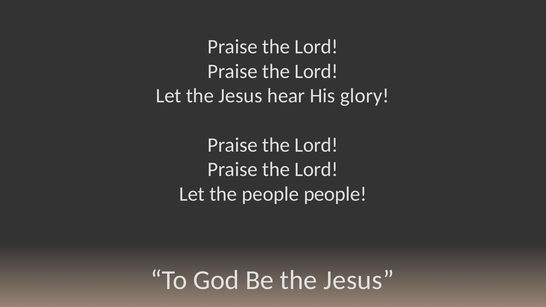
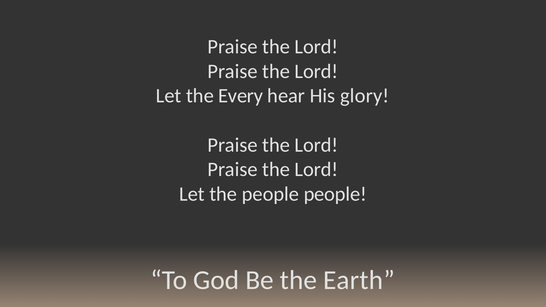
Let the Jesus: Jesus -> Every (241, 96)
Be the Jesus: Jesus -> Earth (359, 280)
